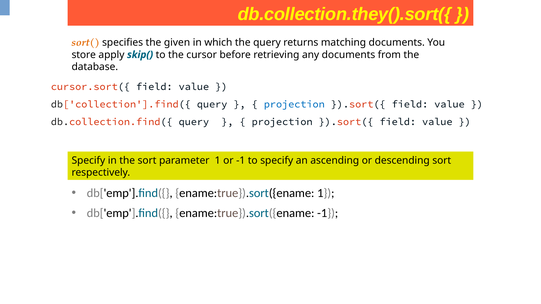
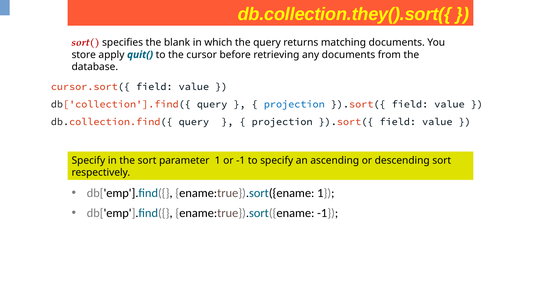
sort( colour: orange -> red (86, 43)
given: given -> blank (177, 43)
skip(: skip( -> quit( (140, 55)
